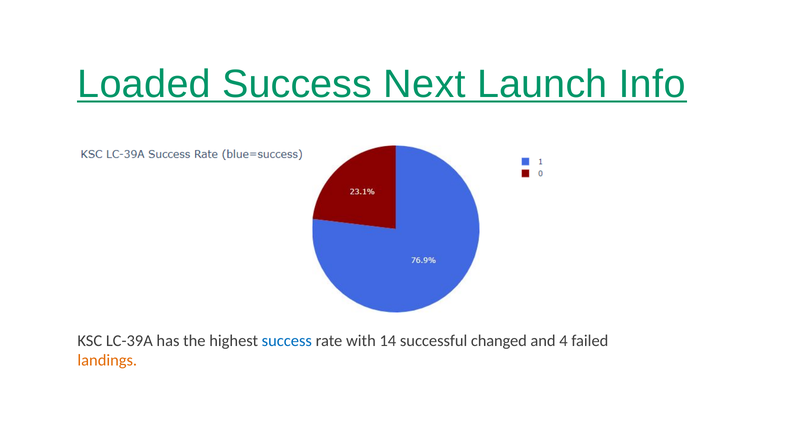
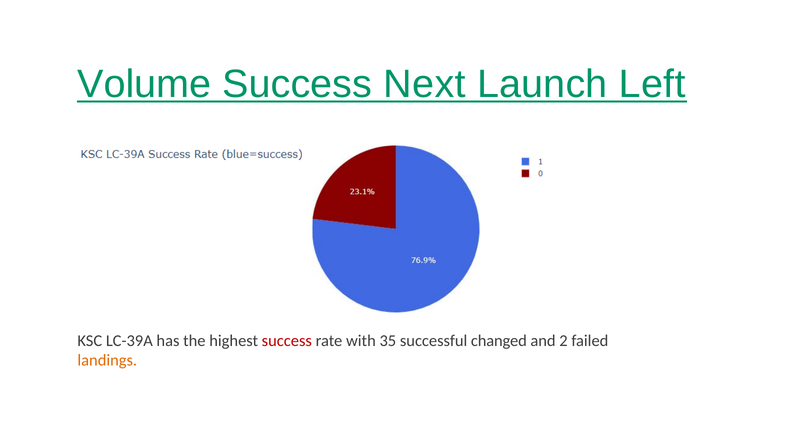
Loaded: Loaded -> Volume (144, 84)
Info: Info -> Left (652, 84)
success colour: blue -> red (287, 341)
14: 14 -> 35 (388, 341)
4: 4 -> 2 (563, 341)
